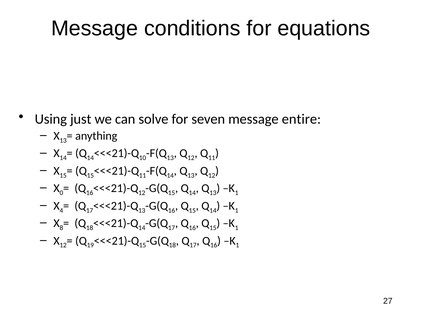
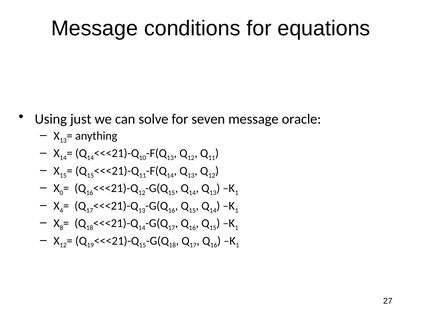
entire: entire -> oracle (301, 119)
